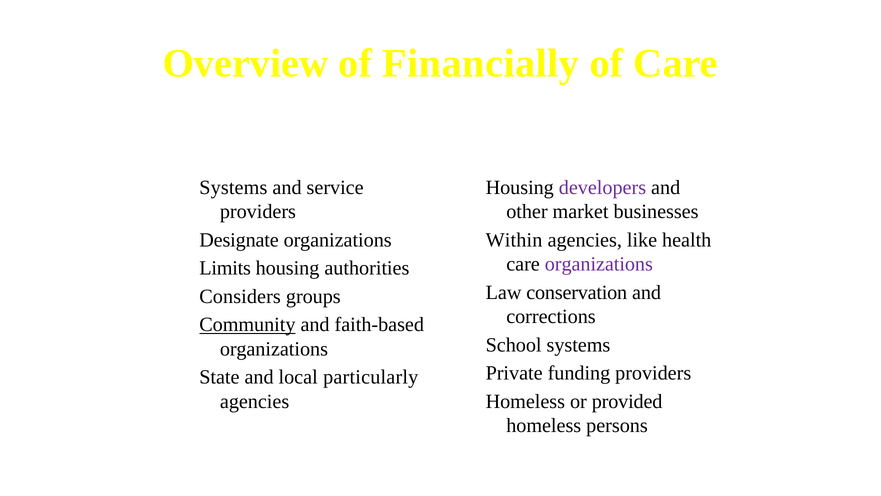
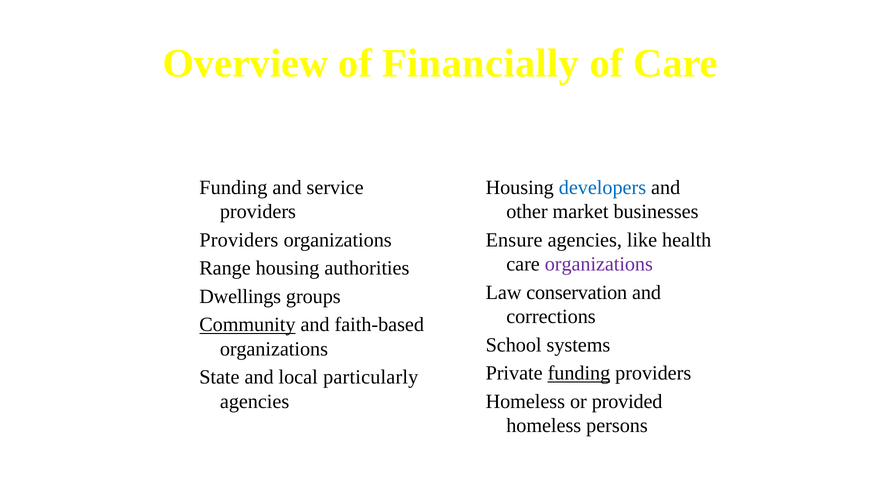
Systems: Systems -> Funding (233, 187)
developers colour: purple -> blue (602, 187)
Designate: Designate -> Providers (239, 240)
Within: Within -> Ensure (514, 240)
Limits: Limits -> Range (225, 268)
Considers: Considers -> Dwellings (240, 296)
funding underline: none -> present (579, 373)
